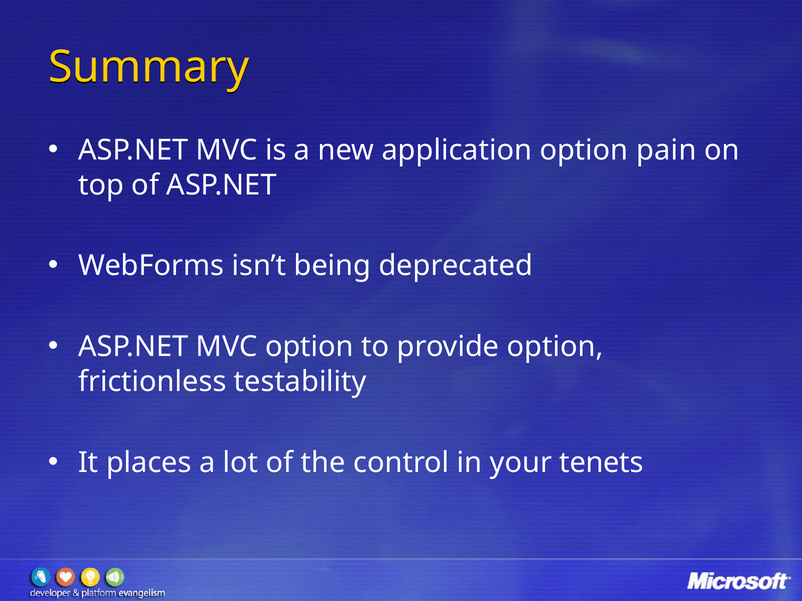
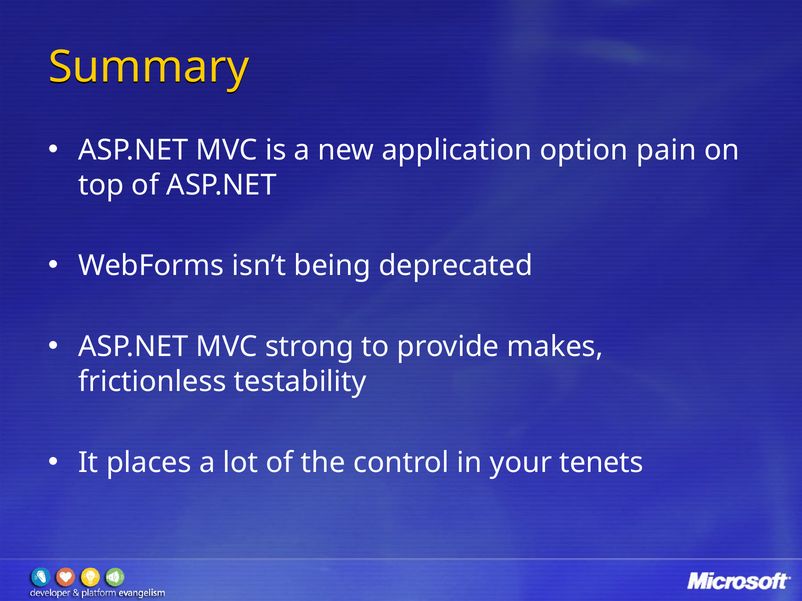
MVC option: option -> strong (310, 347)
provide option: option -> makes (555, 347)
